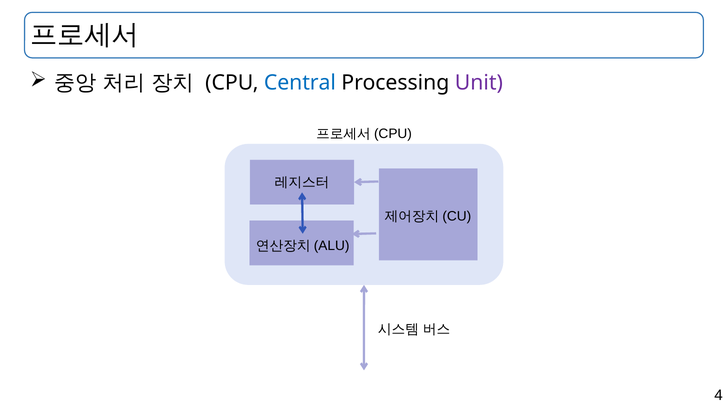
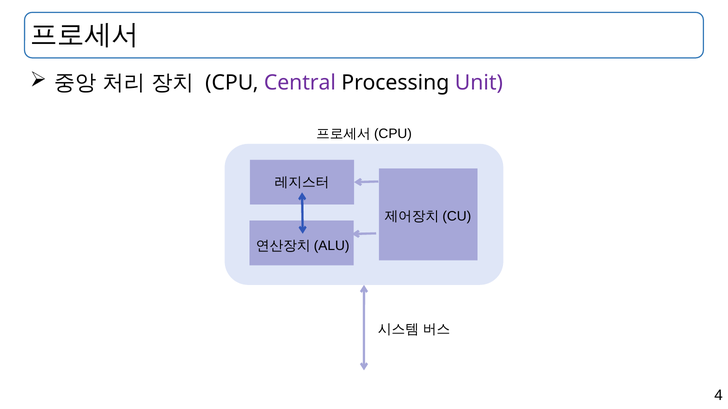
Central colour: blue -> purple (300, 83)
